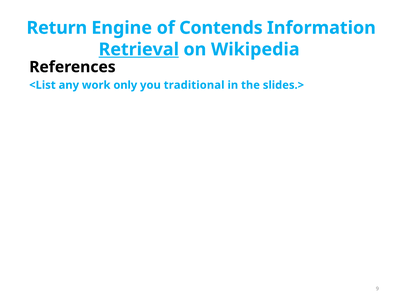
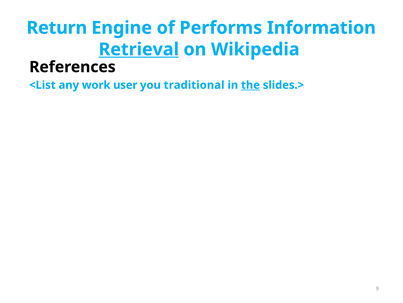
Contends: Contends -> Performs (221, 28)
only: only -> user (125, 85)
the underline: none -> present (250, 85)
